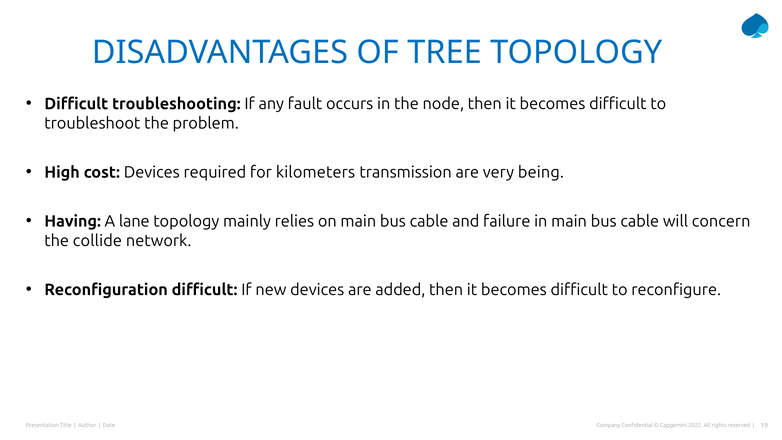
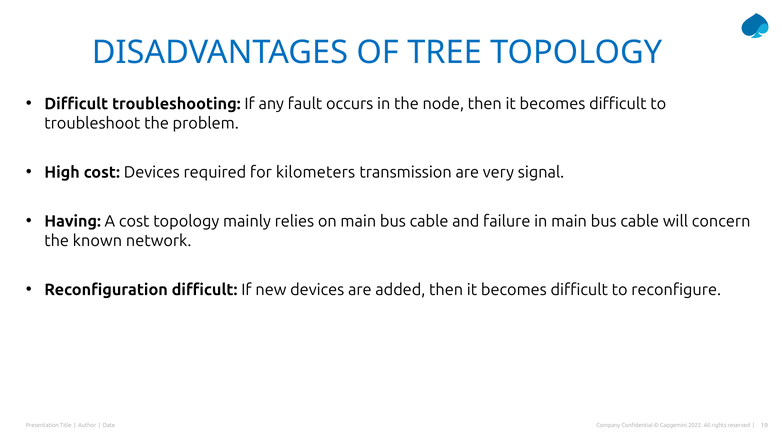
being: being -> signal (541, 172)
A lane: lane -> cost (134, 221)
collide: collide -> known (97, 241)
